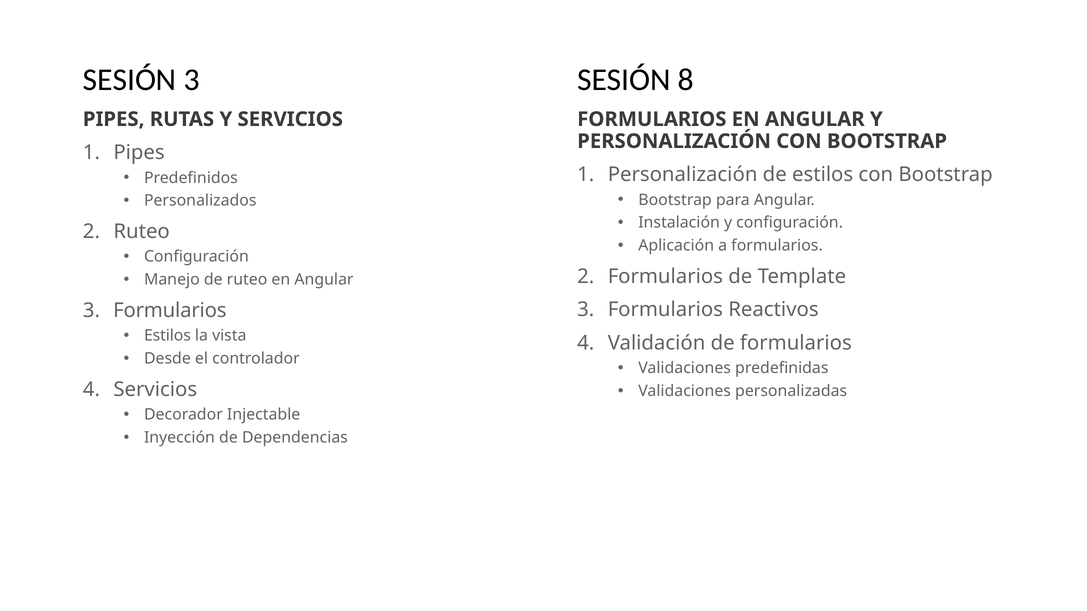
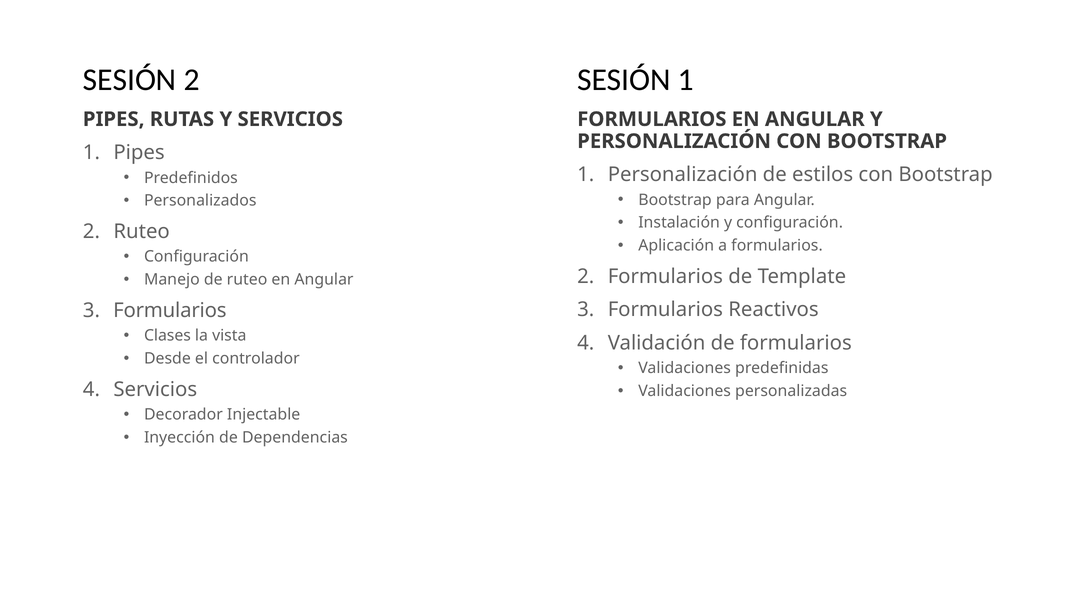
SESIÓN 3: 3 -> 2 (192, 80)
SESIÓN 8: 8 -> 1 (686, 80)
Estilos: Estilos -> Clases (167, 336)
